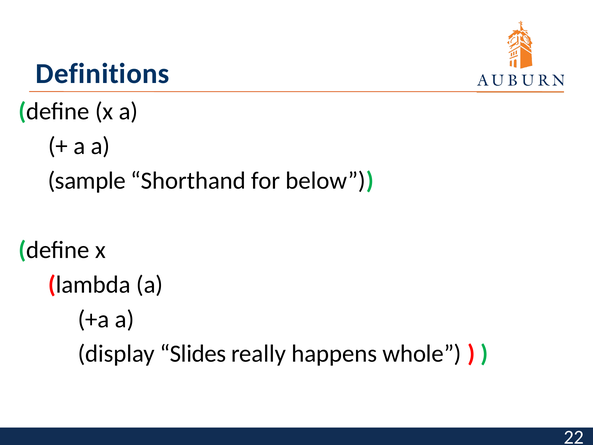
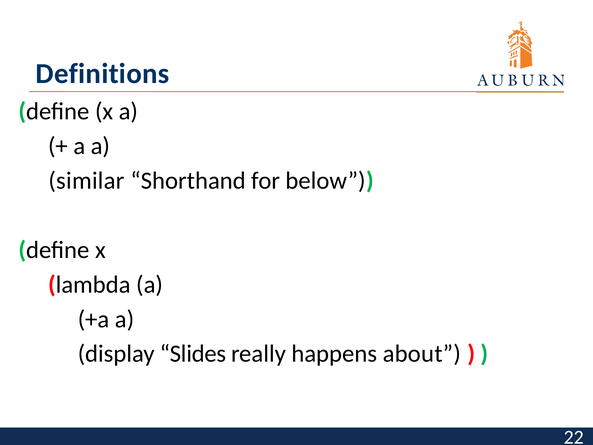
sample: sample -> similar (86, 181)
whole: whole -> about (422, 354)
